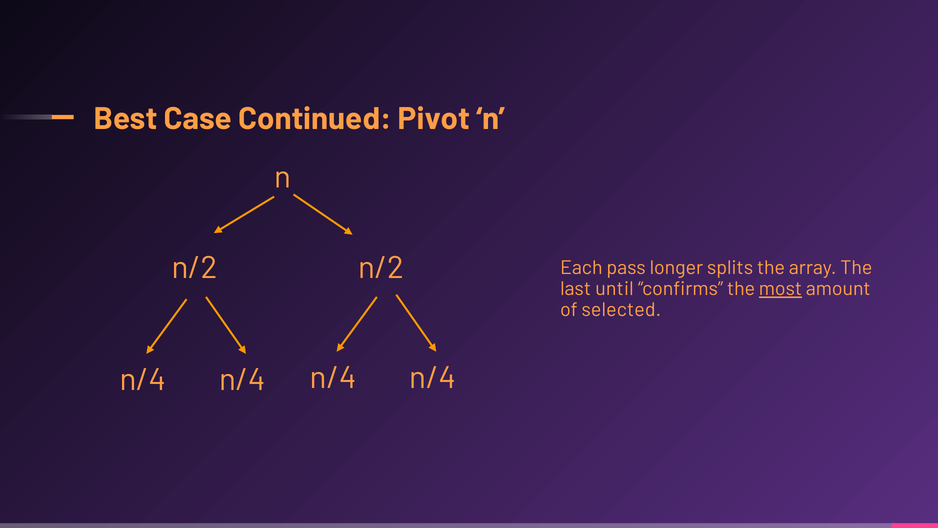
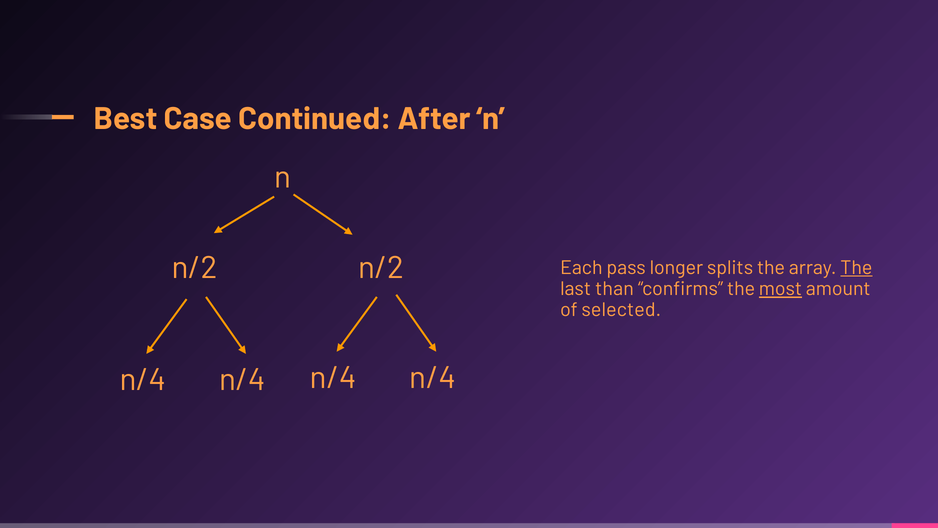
Pivot: Pivot -> After (434, 119)
The underline: none -> present (856, 268)
until: until -> than (614, 289)
